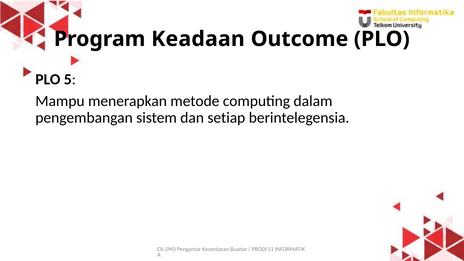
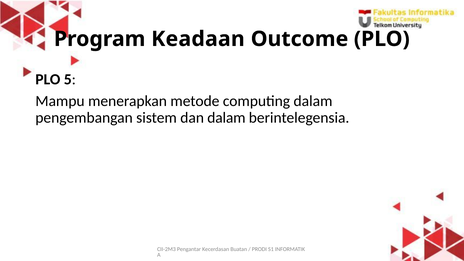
dan setiap: setiap -> dalam (226, 118)
